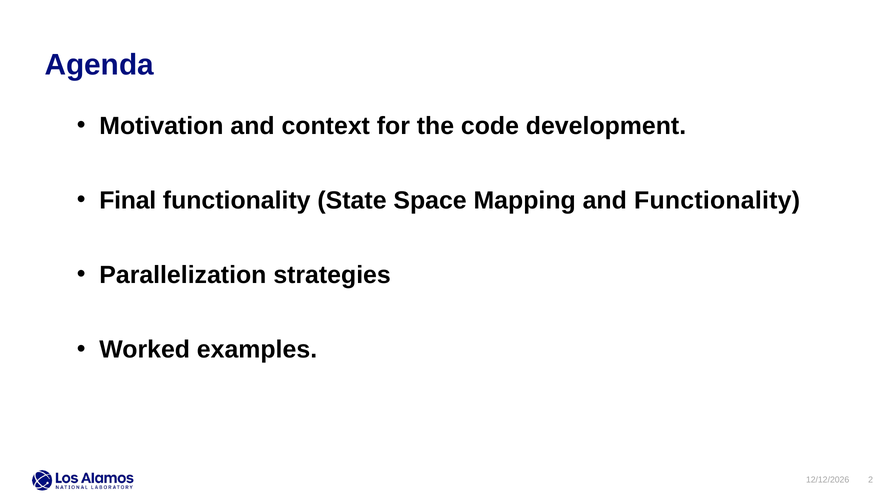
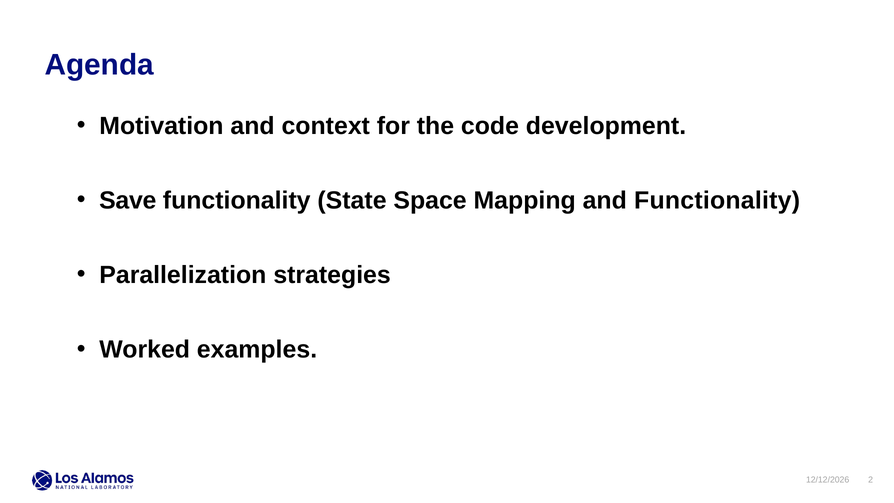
Final: Final -> Save (128, 201)
